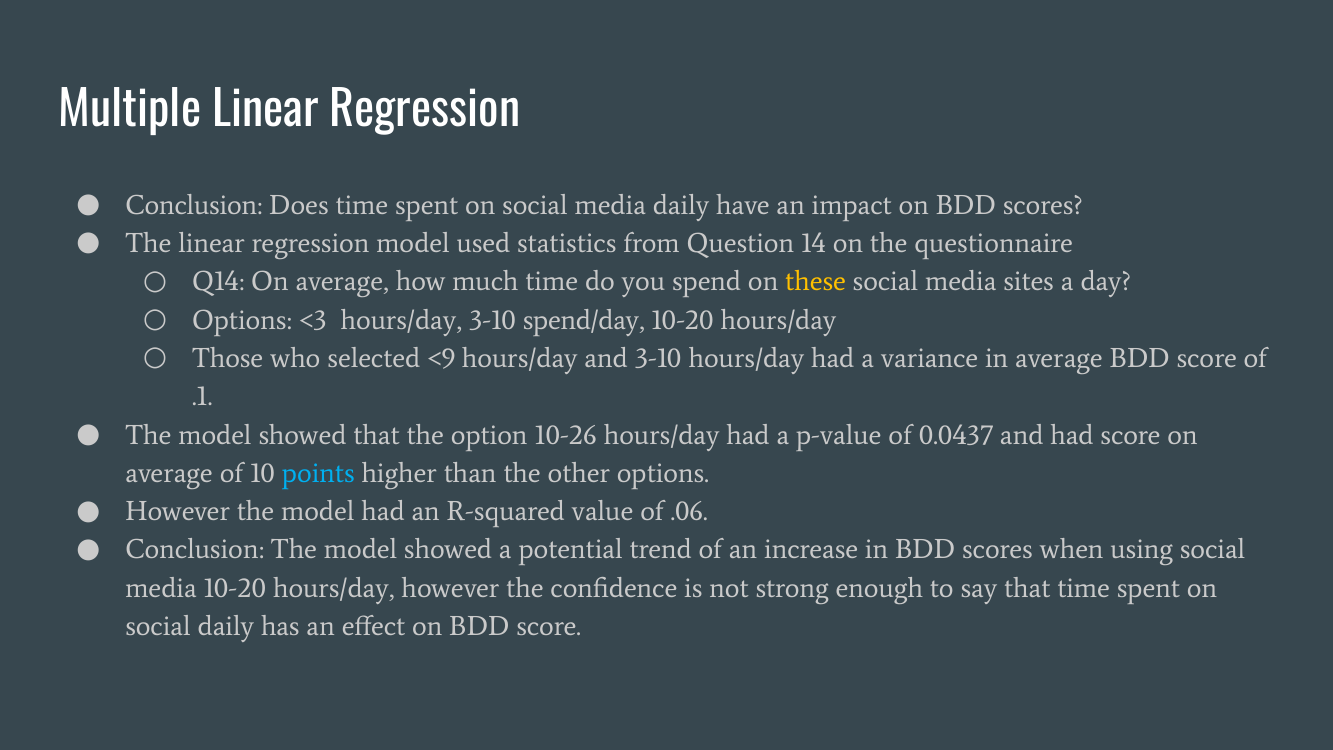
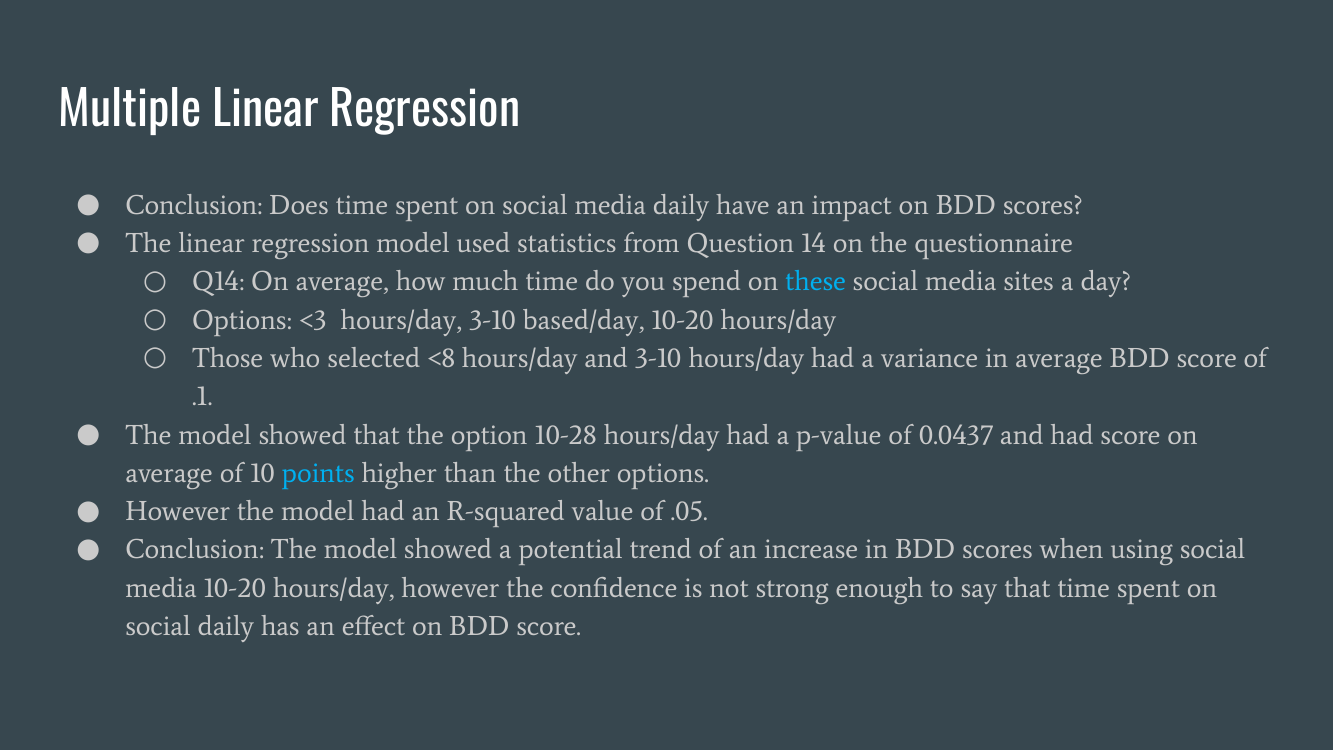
these colour: yellow -> light blue (816, 282)
spend/day: spend/day -> based/day (584, 320)
<9: <9 -> <8 (441, 358)
10-26: 10-26 -> 10-28 (566, 435)
.06: .06 -> .05 (689, 511)
